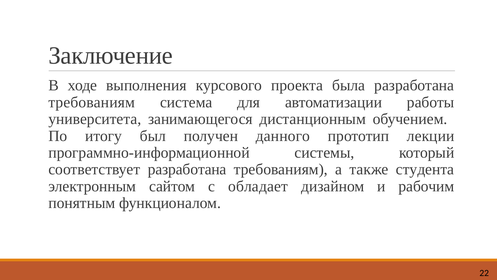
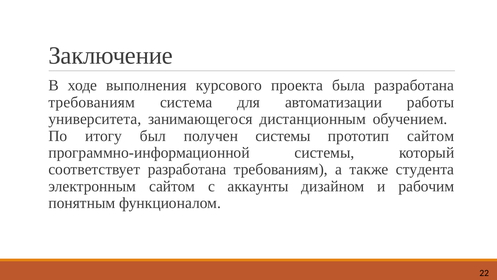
получен данного: данного -> системы (283, 136)
прототип лекции: лекции -> сайтом (431, 136)
обладает: обладает -> аккаунты (258, 186)
